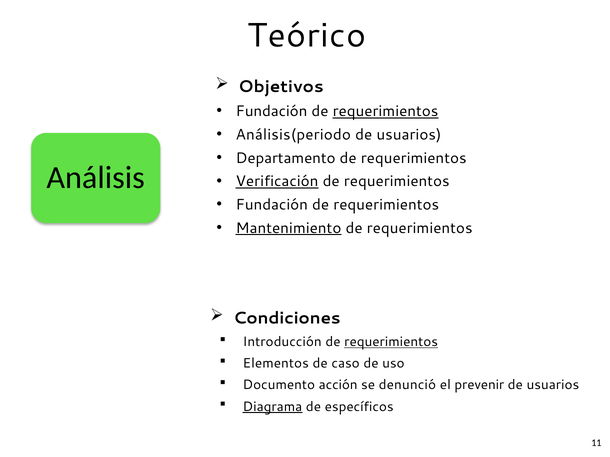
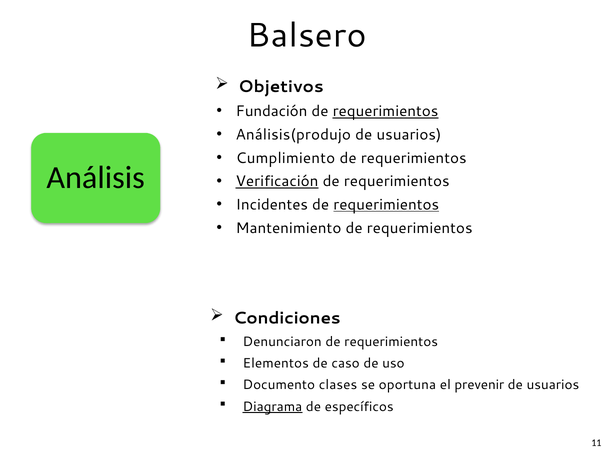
Teórico: Teórico -> Balsero (307, 36)
Análisis(periodo: Análisis(periodo -> Análisis(produjo (293, 135)
Departamento: Departamento -> Cumplimiento (285, 158)
Fundación: Fundación -> Incidentes (272, 205)
requerimientos underline: none -> present (386, 205)
Mantenimiento underline: present -> none (288, 228)
Introducción: Introducción -> Denunciaron (282, 342)
requerimientos underline: present -> none (391, 342)
acción: acción -> clases (338, 385)
denunció: denunció -> oportuna (407, 385)
